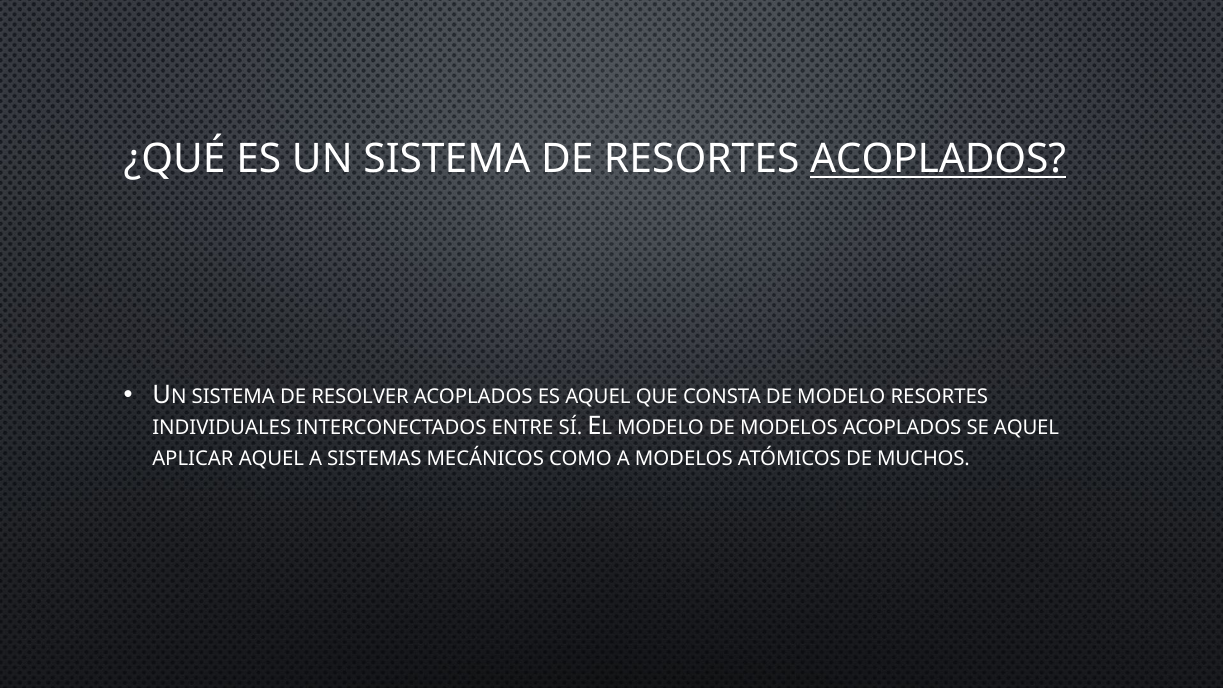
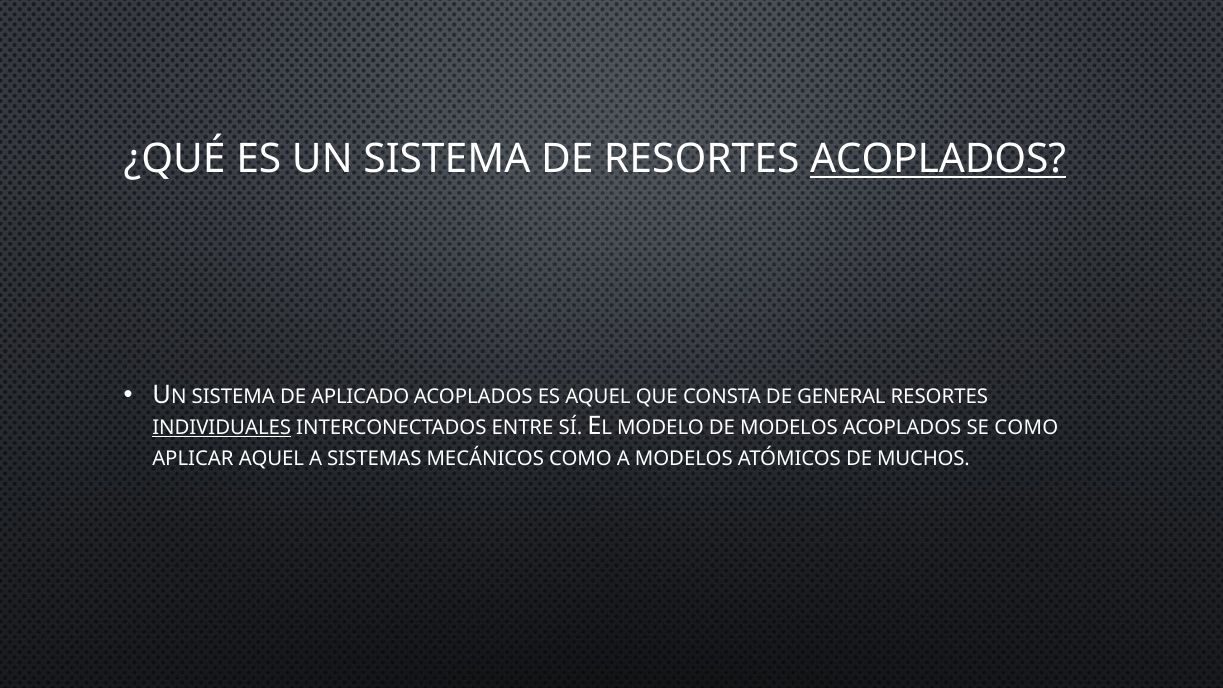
RESOLVER: RESOLVER -> APLICADO (360, 397)
DE MODELO: MODELO -> GENERAL (841, 397)
INDIVIDUALES underline: none -> present (222, 428)
SE AQUEL: AQUEL -> COMO (1026, 428)
